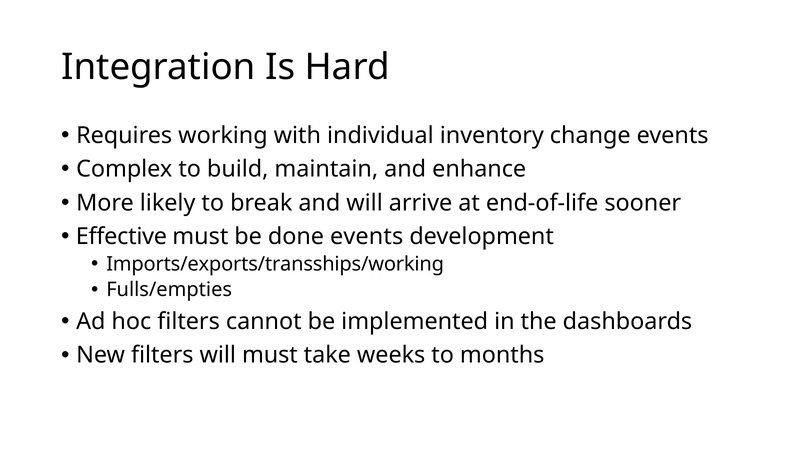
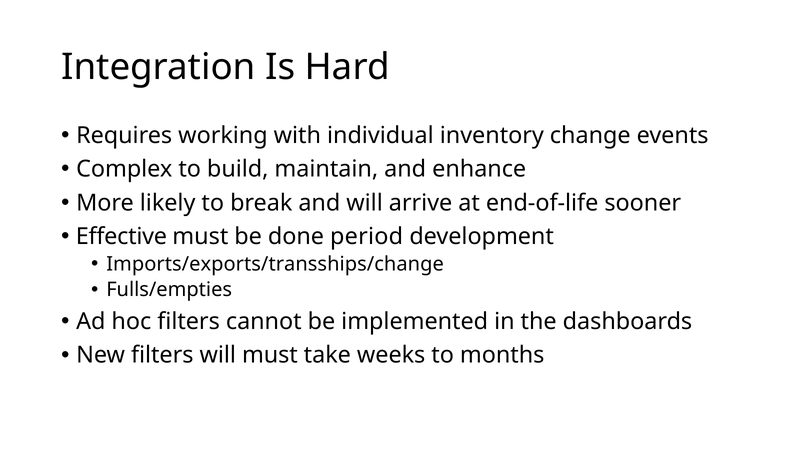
done events: events -> period (367, 236)
Imports/exports/transships/working: Imports/exports/transships/working -> Imports/exports/transships/change (275, 264)
